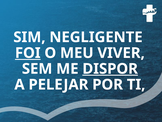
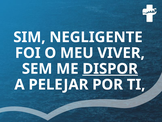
FOI underline: present -> none (28, 53)
